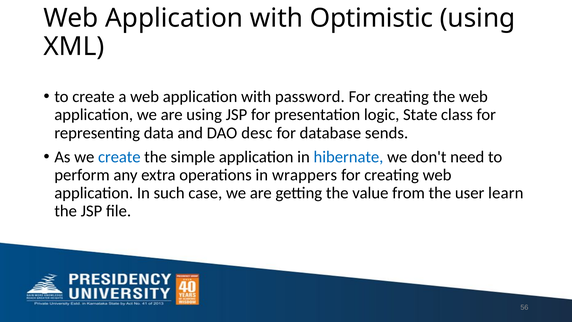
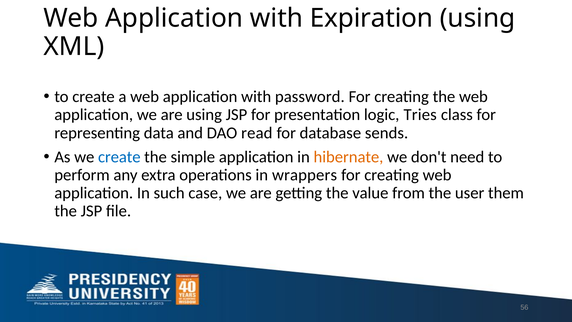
Optimistic: Optimistic -> Expiration (371, 18)
State: State -> Tries (420, 115)
desc: desc -> read (257, 133)
hibernate colour: blue -> orange (348, 157)
learn: learn -> them (506, 193)
